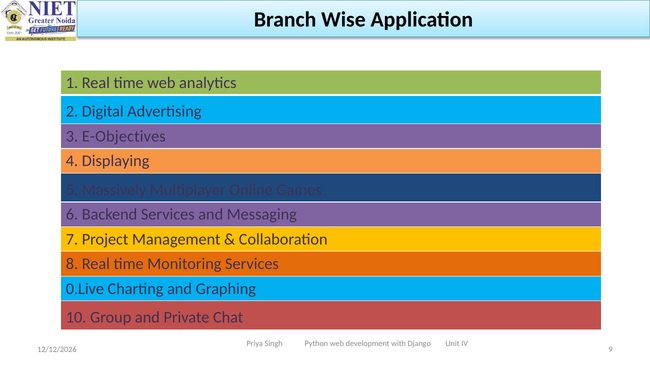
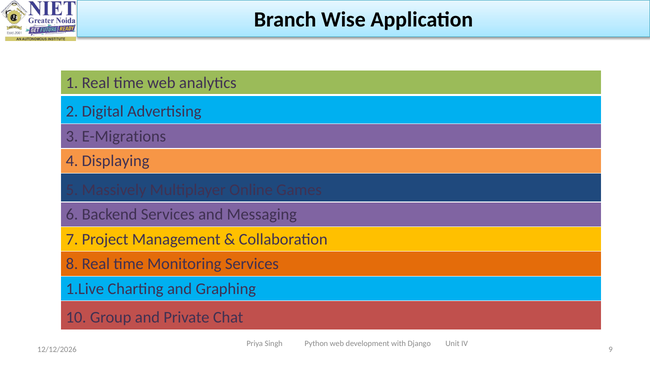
E-Objectives: E-Objectives -> E-Migrations (124, 136)
0.Live: 0.Live -> 1.Live (85, 288)
